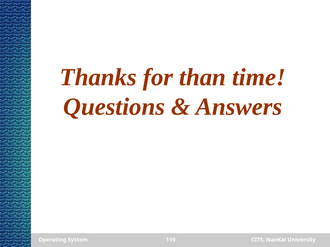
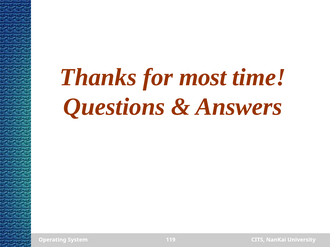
than: than -> most (203, 77)
